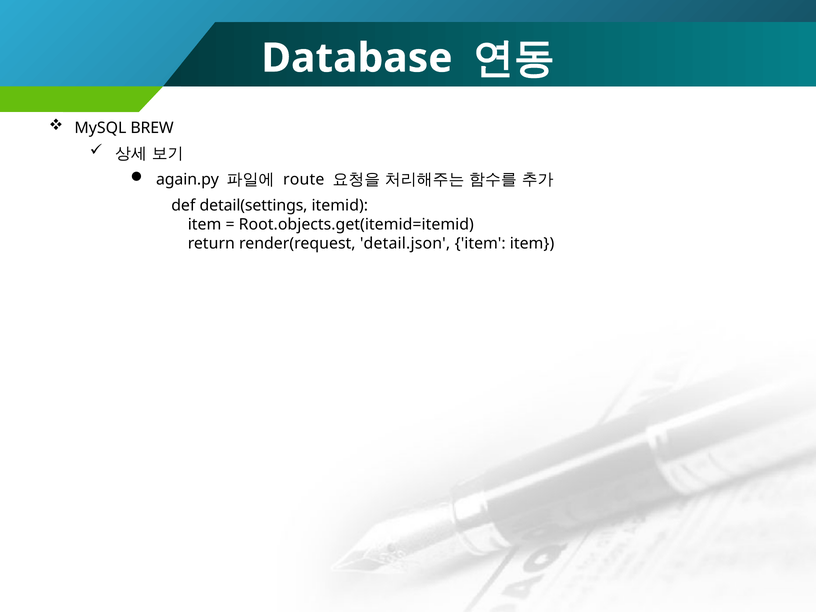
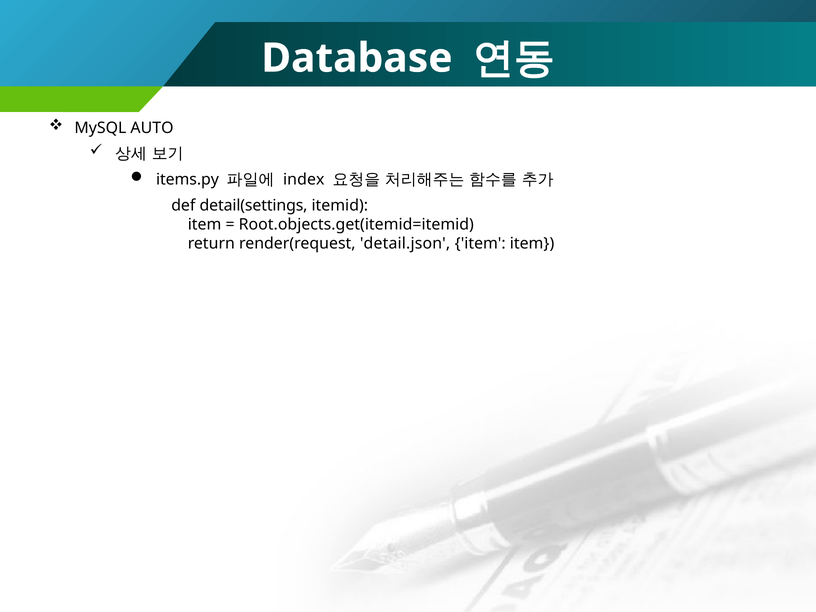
BREW: BREW -> AUTO (152, 128)
again.py: again.py -> items.py (187, 179)
route: route -> index (304, 179)
